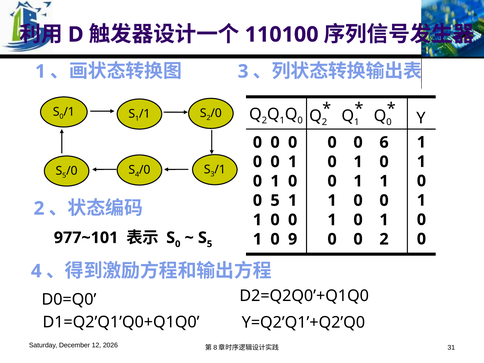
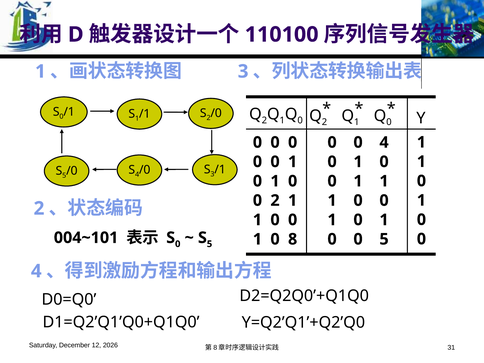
0 6: 6 -> 4 (384, 142)
0 5: 5 -> 2 (275, 200)
977~101: 977~101 -> 004~101 (86, 238)
9: 9 -> 8 (293, 239)
0 2: 2 -> 5 (384, 239)
